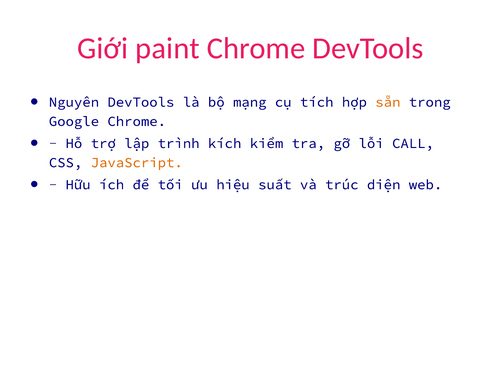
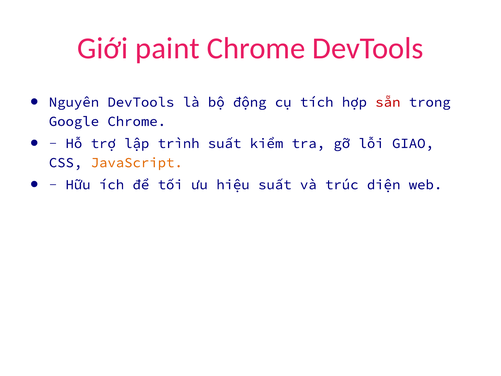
mạng: mạng -> động (250, 102)
sẵn colour: orange -> red (388, 102)
trình kích: kích -> suất (225, 143)
CALL: CALL -> GIAO (413, 143)
